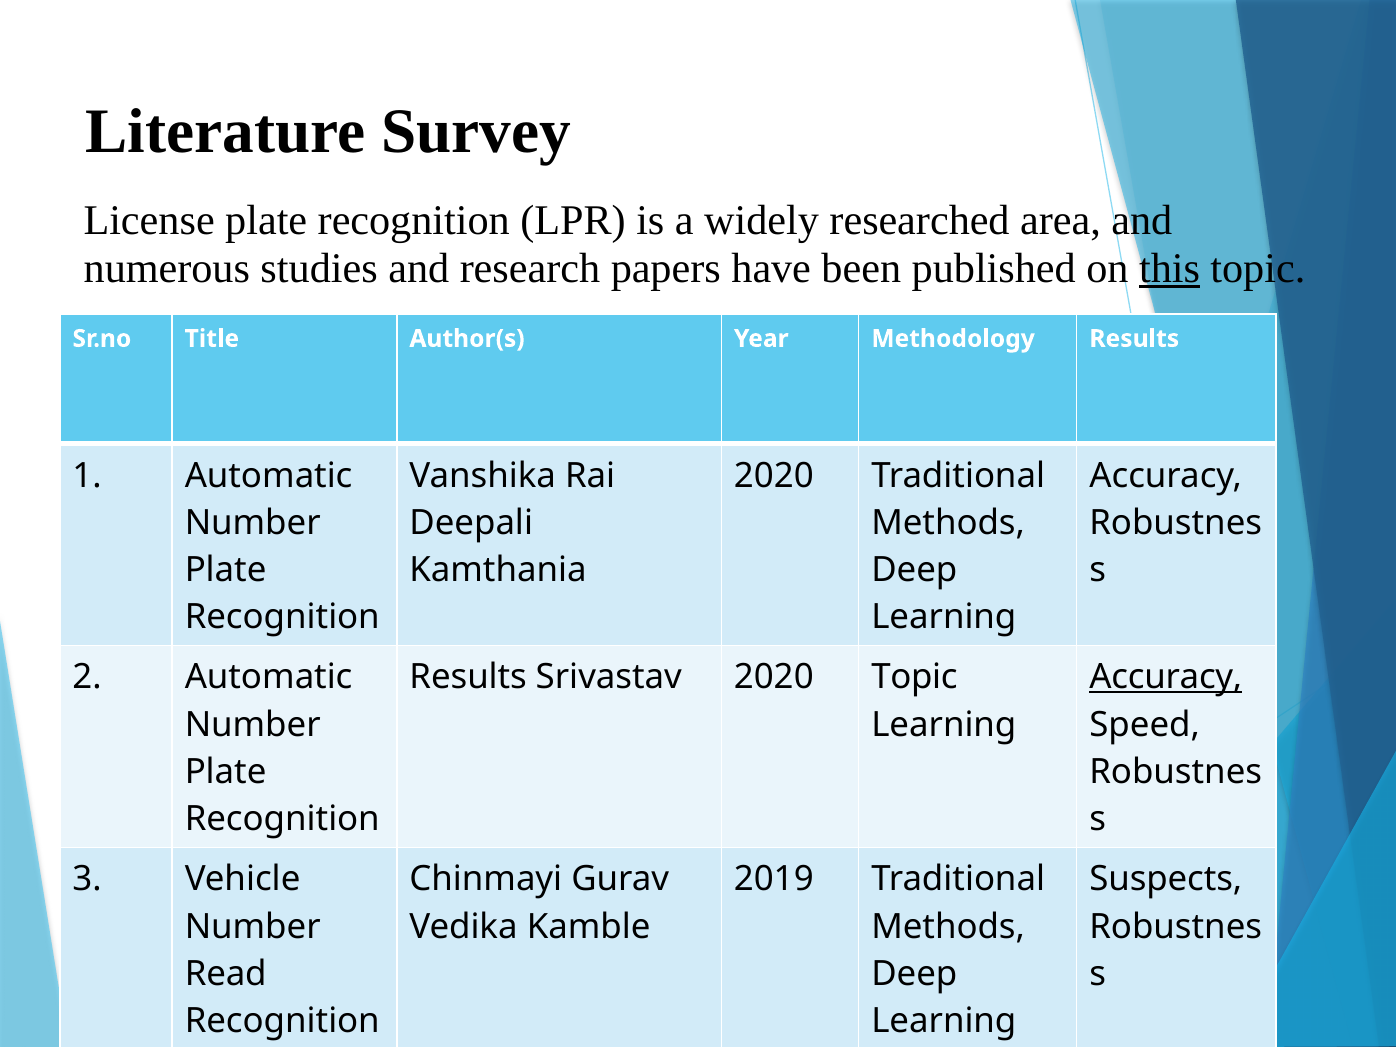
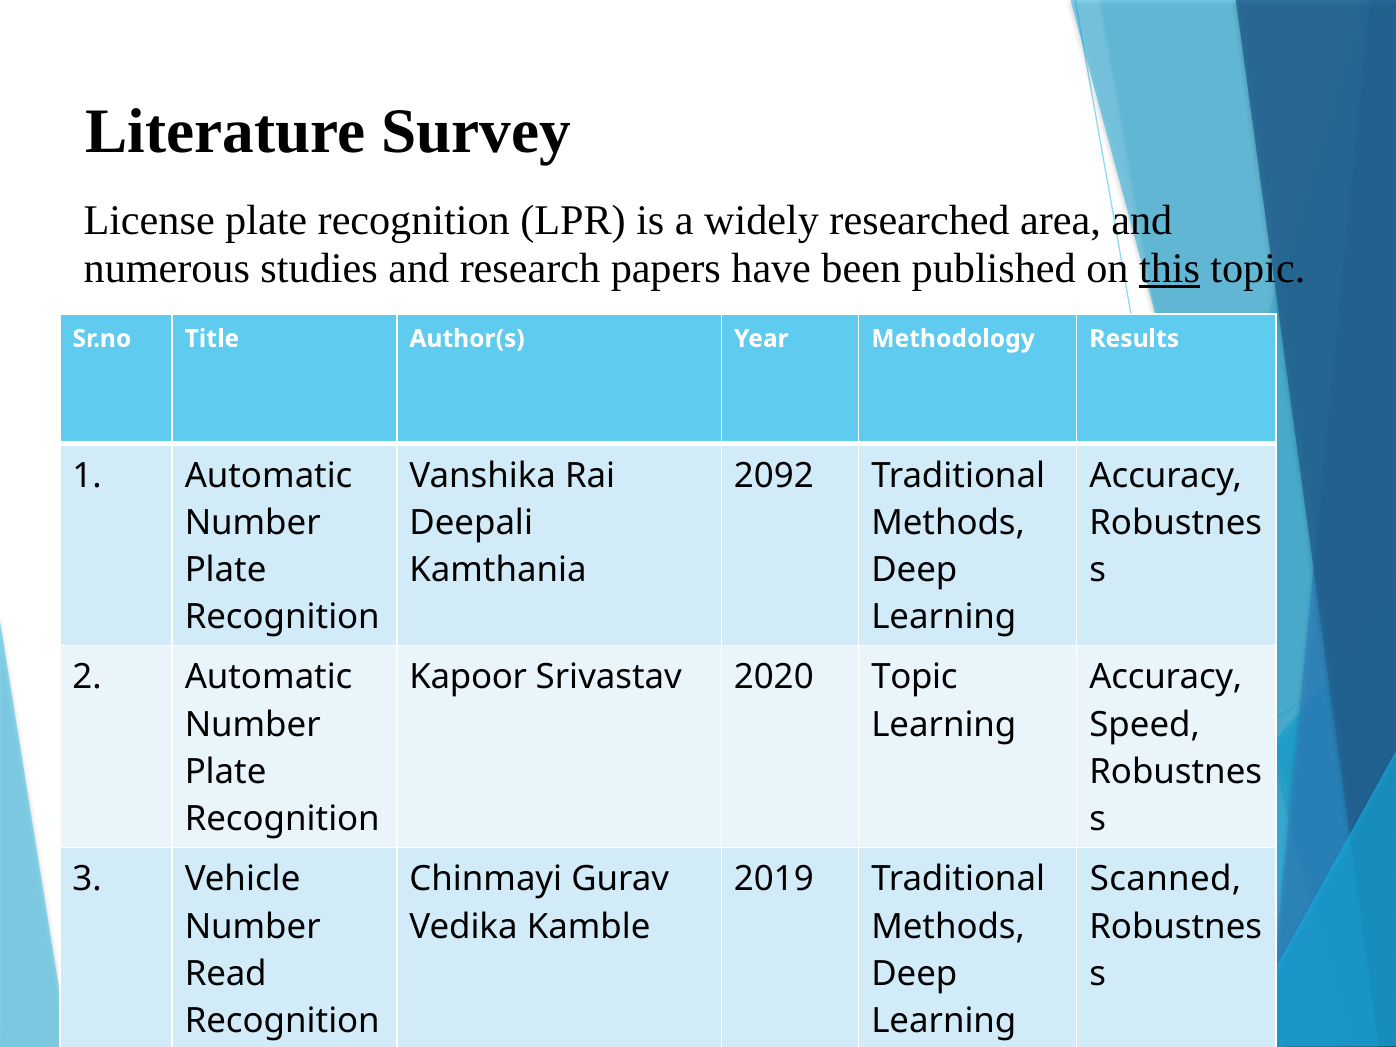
2020: 2020 -> 2092 (774, 476)
Results: Results -> Kapoor (468, 677)
Accuracy underline: present -> none (1166, 677)
Suspects: Suspects -> Scanned (1166, 879)
